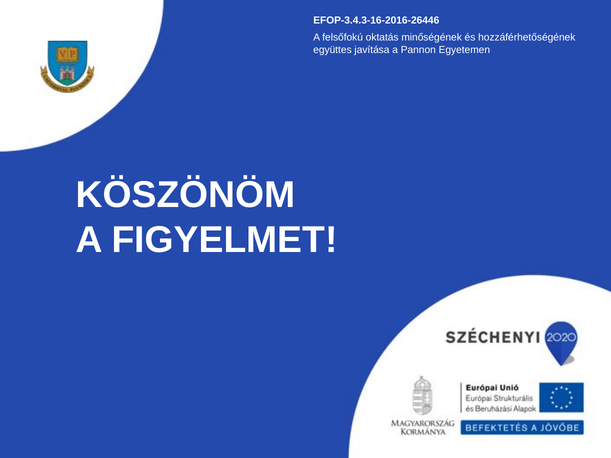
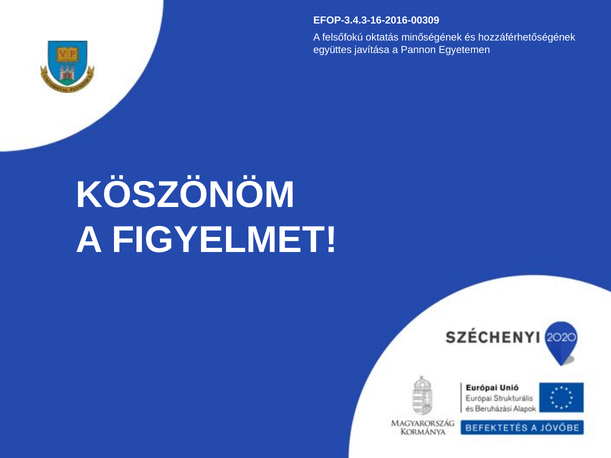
EFOP-3.4.3-16-2016-26446: EFOP-3.4.3-16-2016-26446 -> EFOP-3.4.3-16-2016-00309 (376, 20)
